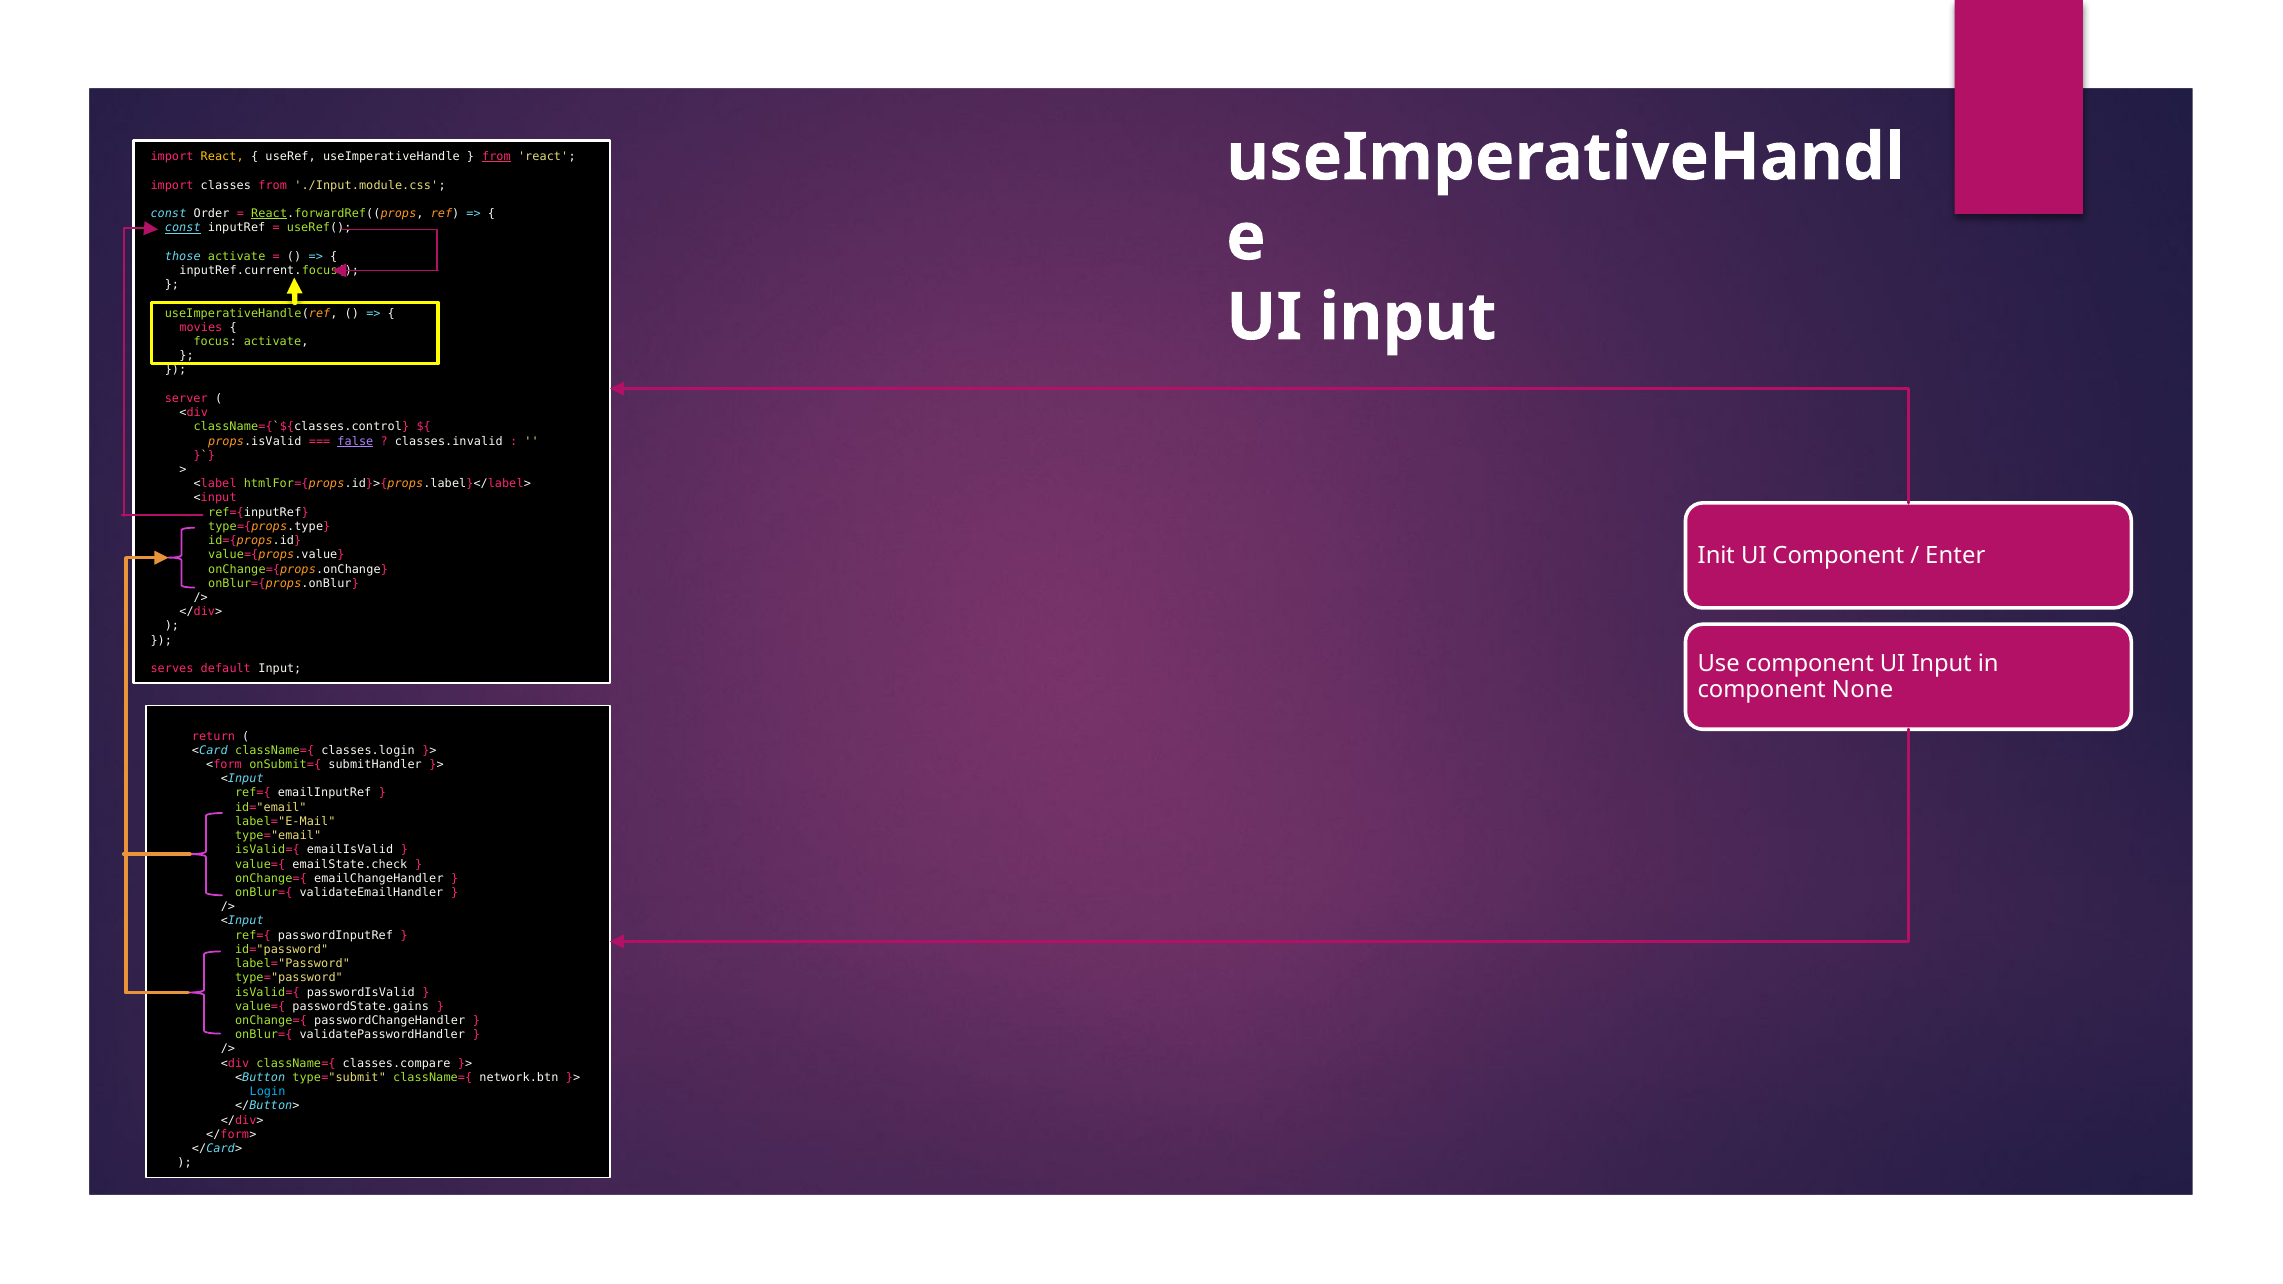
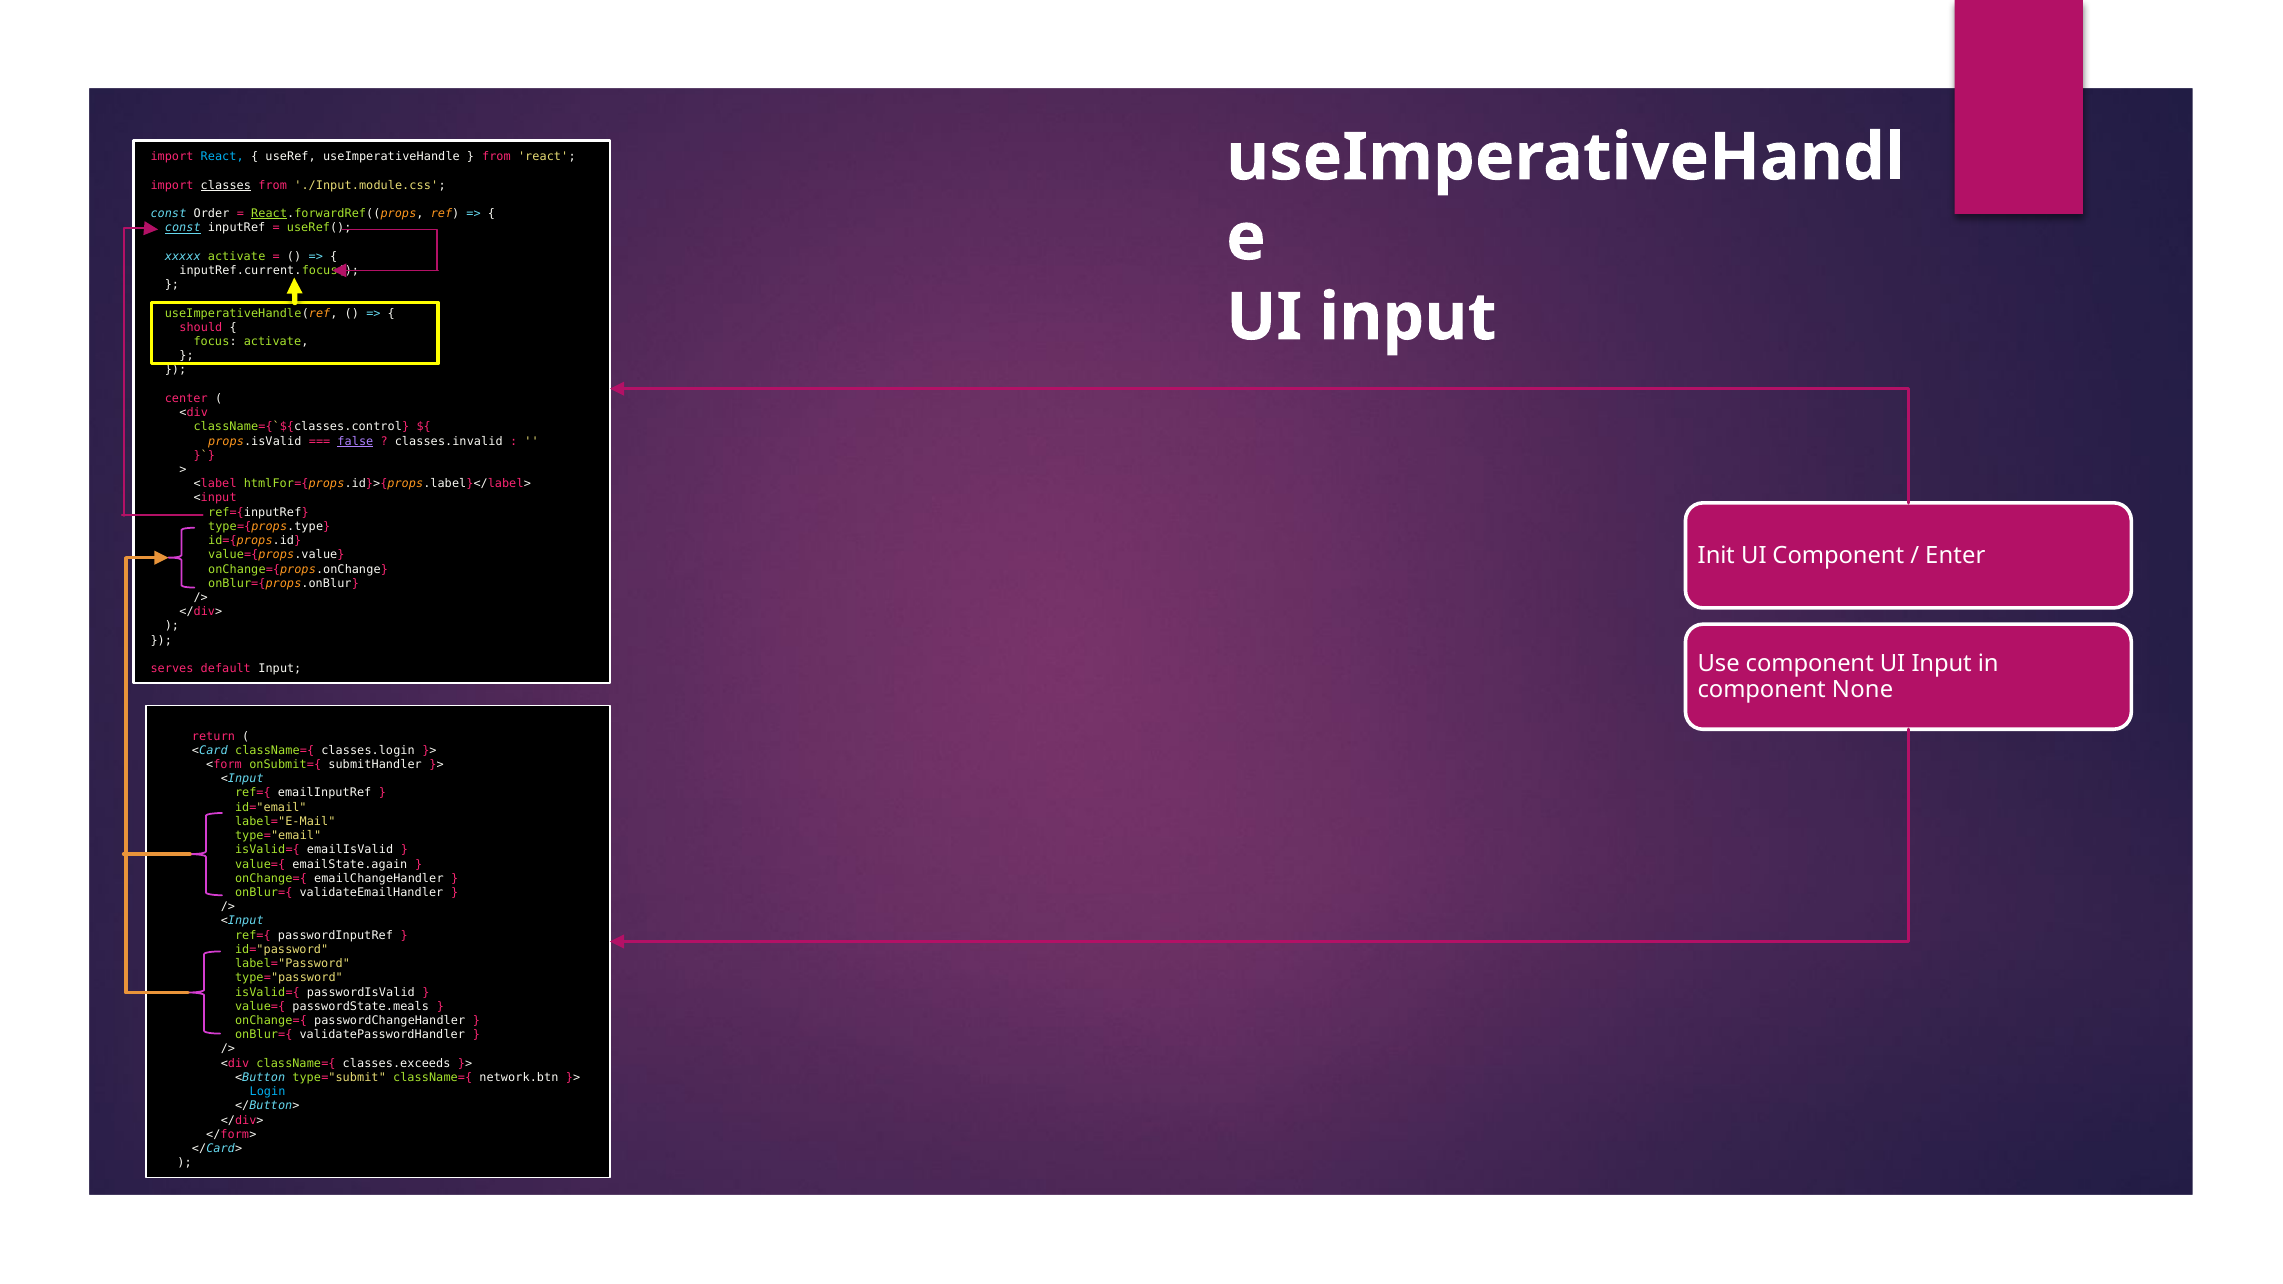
React colour: yellow -> light blue (222, 157)
from underline: present -> none (496, 157)
classes underline: none -> present (226, 185)
those: those -> xxxxx (183, 256)
movies: movies -> should (201, 327)
server: server -> center (186, 399)
emailState.check: emailState.check -> emailState.again (350, 864)
passwordState.gains: passwordState.gains -> passwordState.meals (361, 1007)
classes.compare: classes.compare -> classes.exceeds (397, 1063)
